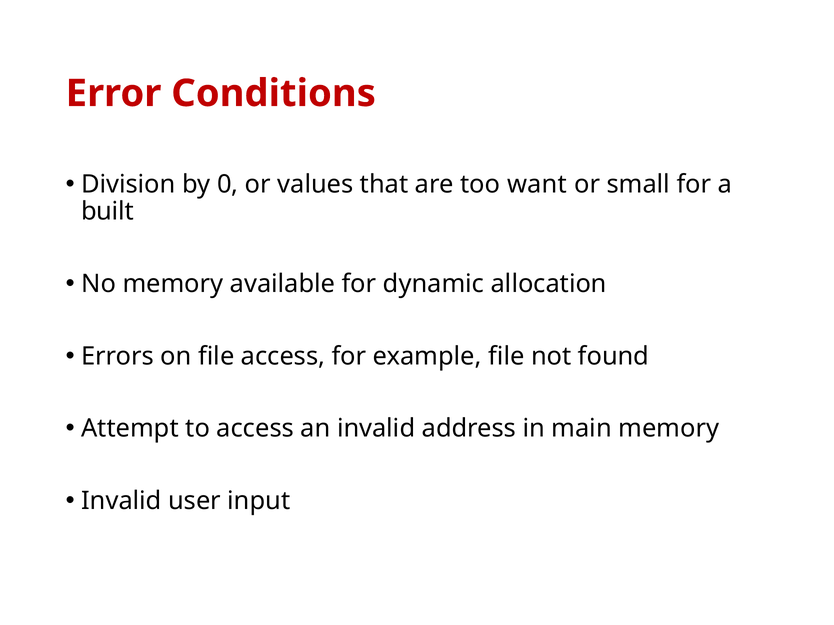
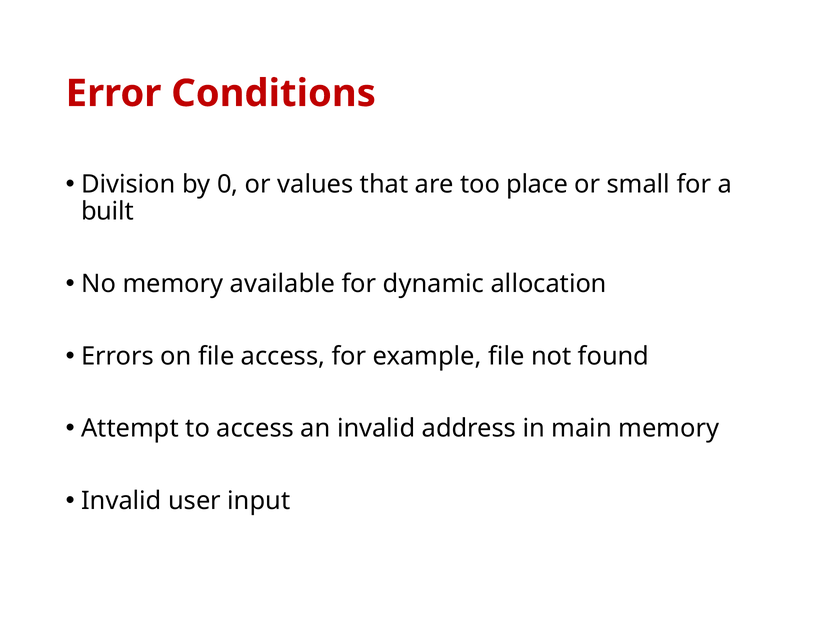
want: want -> place (537, 184)
